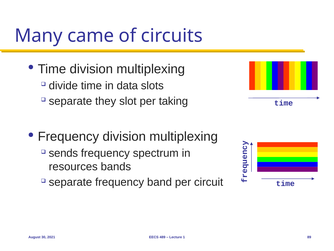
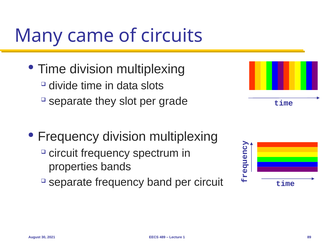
taking: taking -> grade (173, 101)
sends: sends -> circuit (63, 153)
resources: resources -> properties (73, 166)
